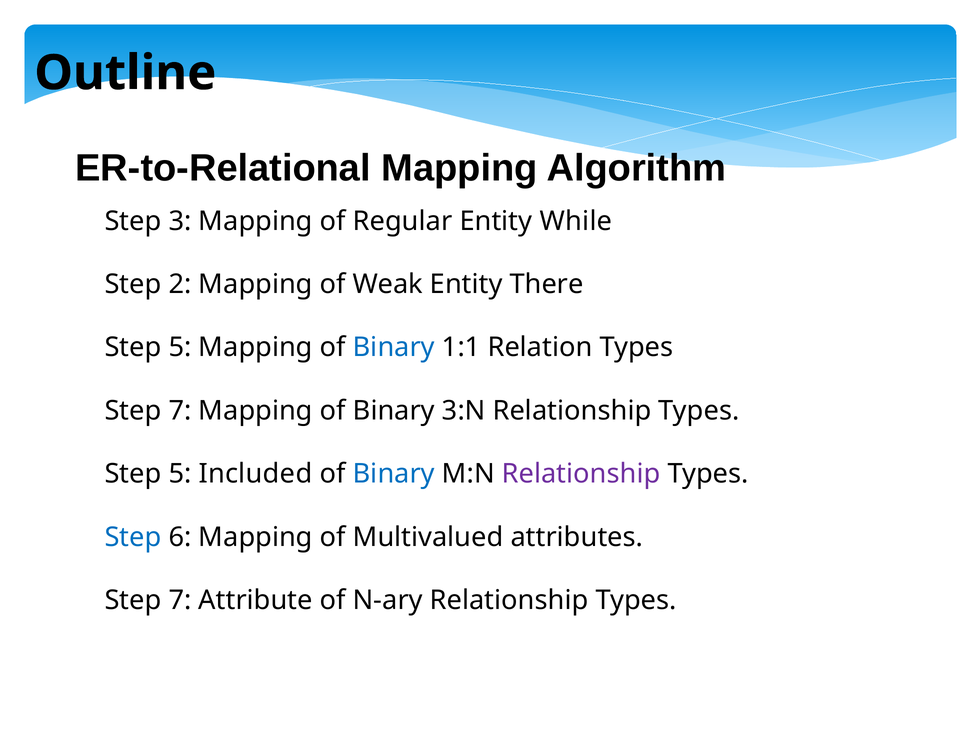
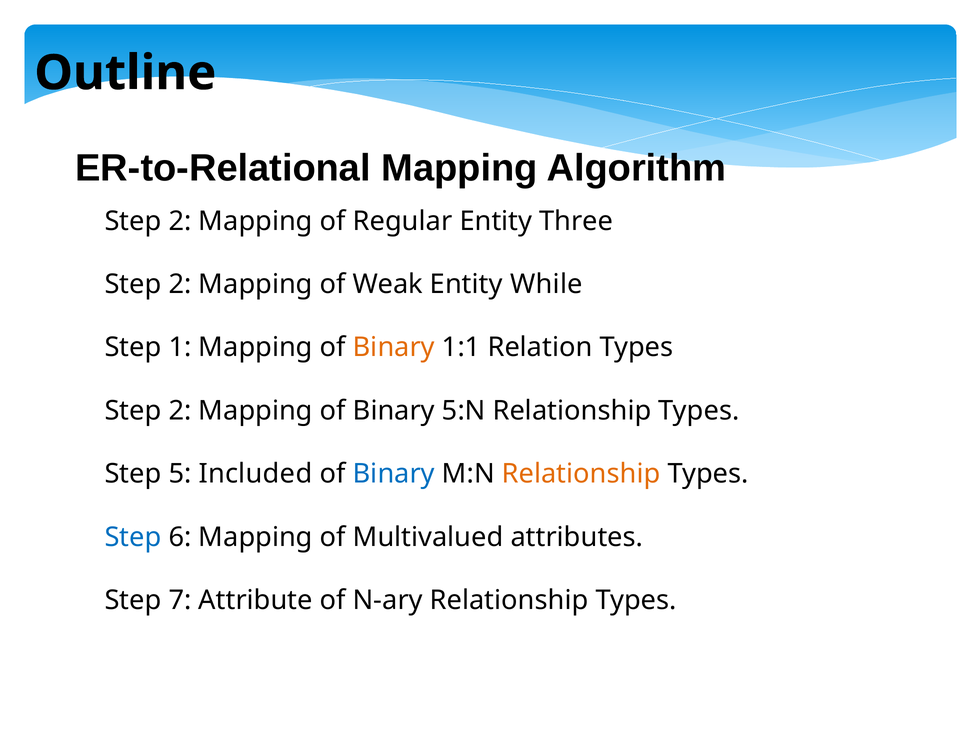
3: 3 -> 2 (180, 221)
While: While -> Three (576, 221)
There: There -> While (546, 284)
5: 5 -> 1 (180, 347)
Binary colour: blue -> orange (394, 347)
7: 7 -> 2 (180, 411)
3:N: 3:N -> 5:N (464, 411)
Relationship colour: purple -> orange (581, 474)
